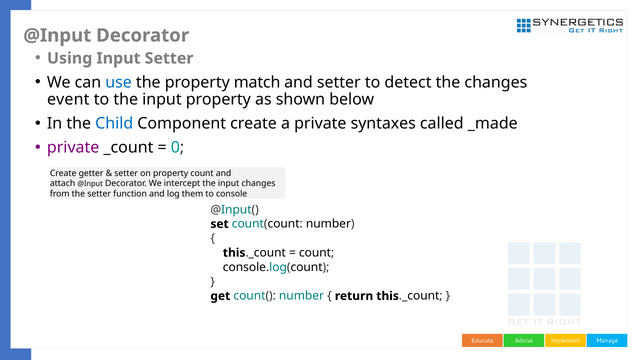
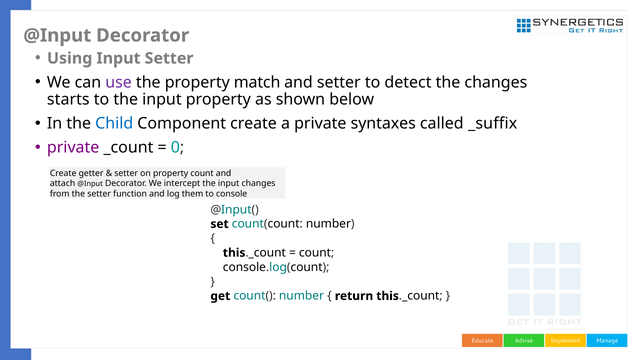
use colour: blue -> purple (119, 82)
event: event -> starts (68, 99)
_made: _made -> _suffix (493, 123)
